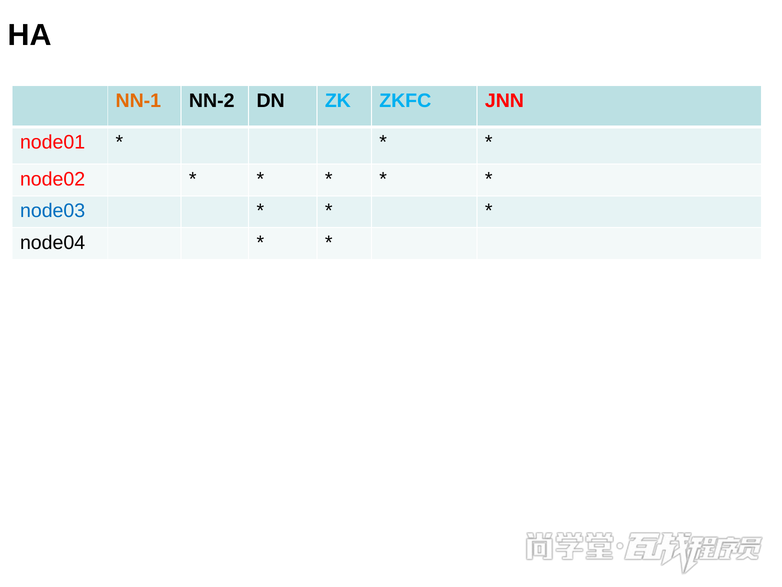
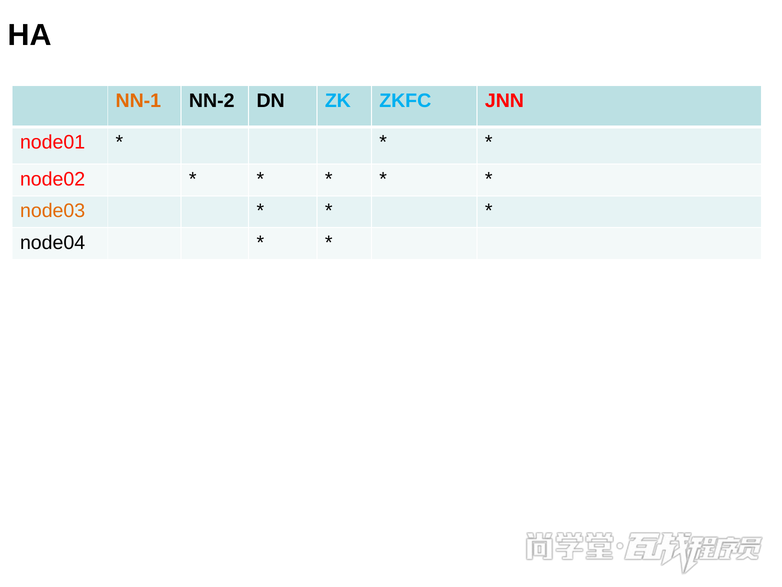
node03 colour: blue -> orange (53, 211)
